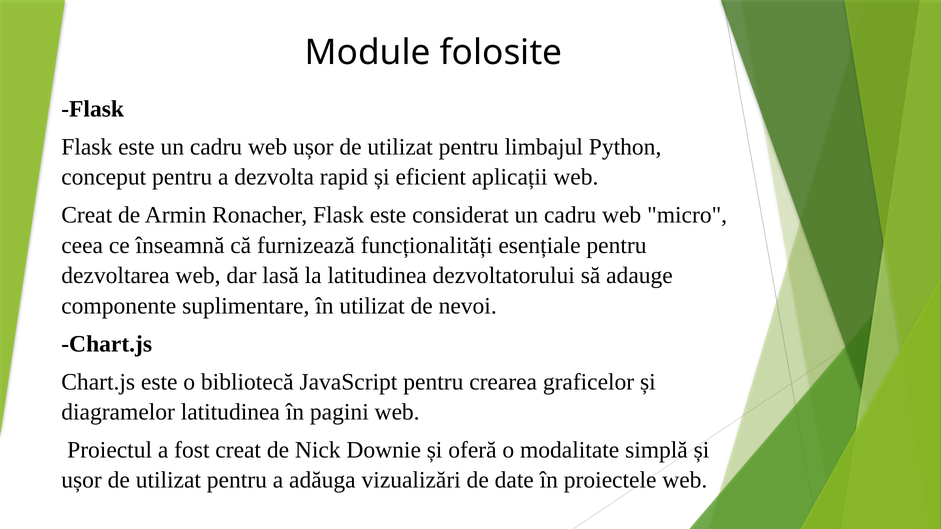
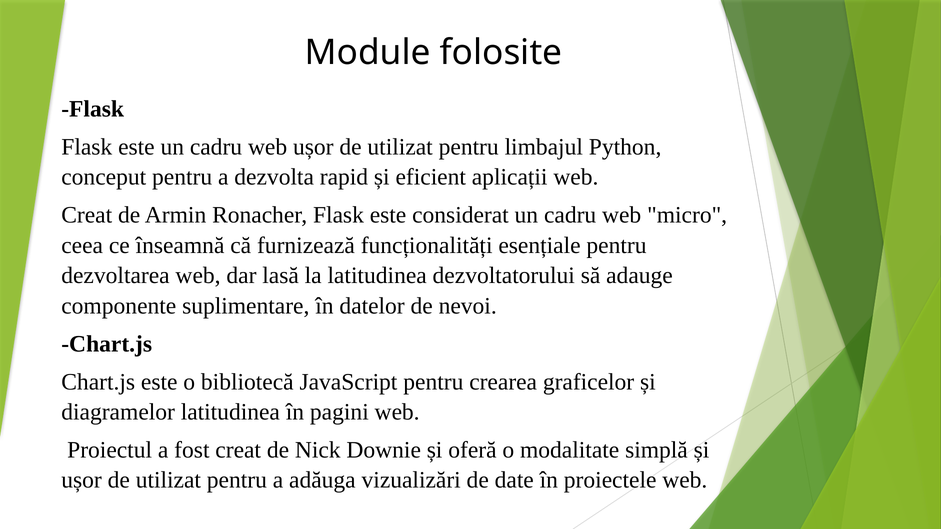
în utilizat: utilizat -> datelor (372, 306)
